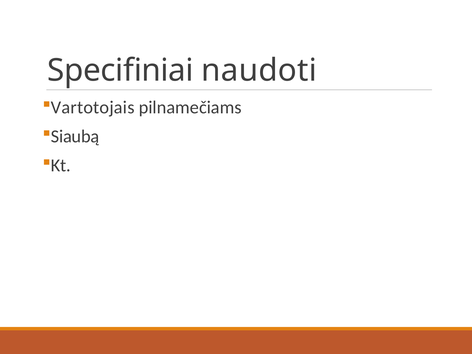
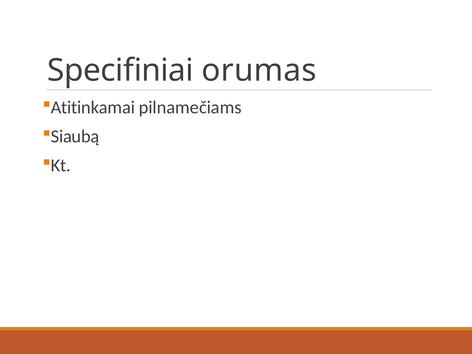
naudoti: naudoti -> orumas (259, 71)
Vartotojais: Vartotojais -> Atitinkamai (93, 107)
